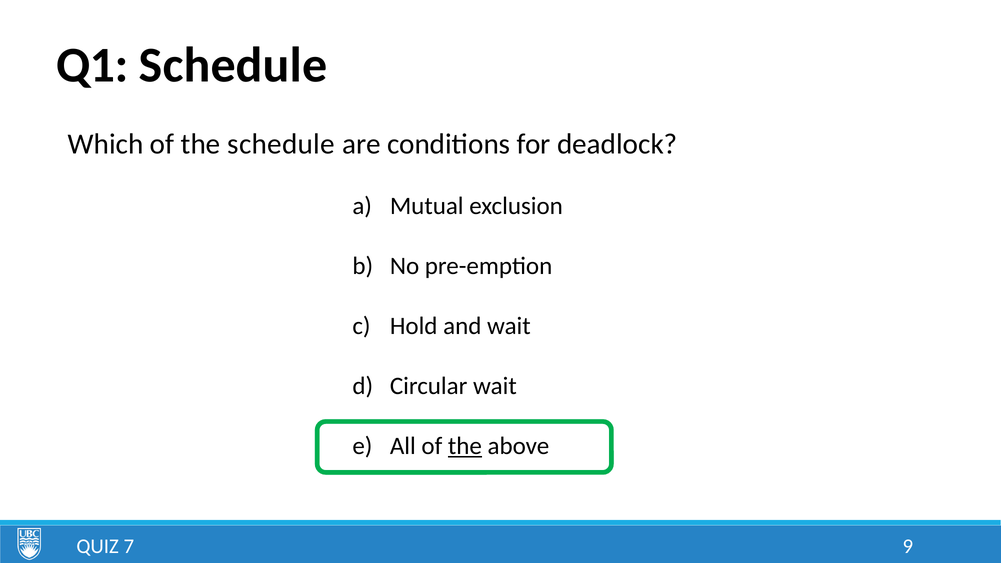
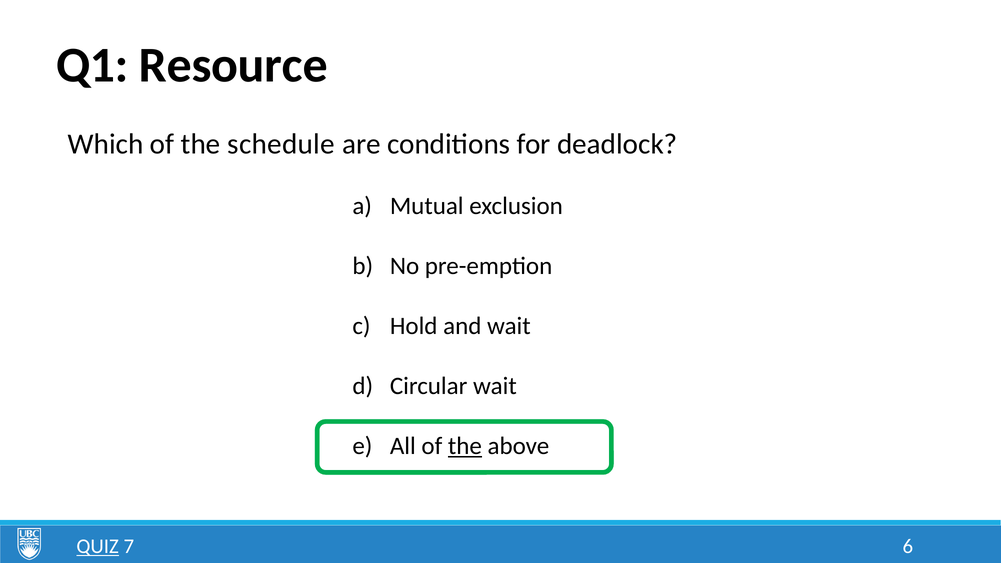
Q1 Schedule: Schedule -> Resource (233, 65)
QUIZ underline: none -> present (98, 547)
9: 9 -> 6 (908, 547)
